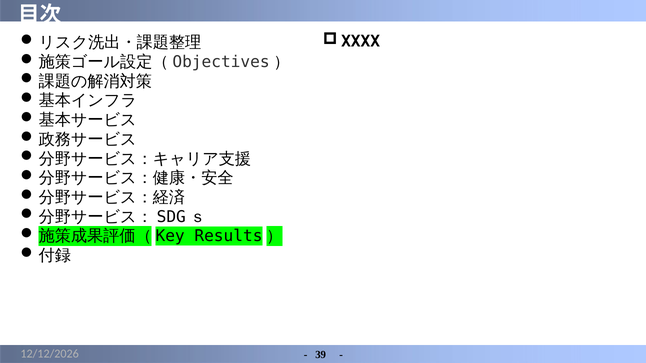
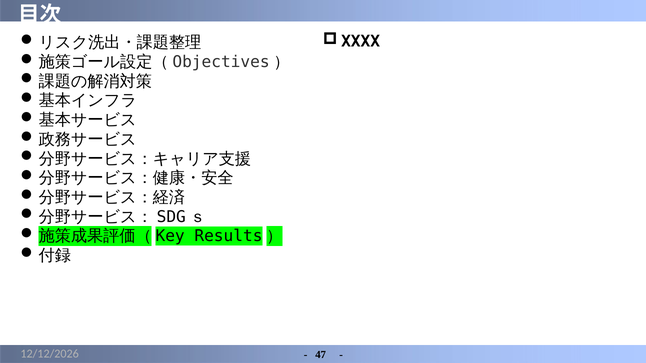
39: 39 -> 47 (321, 355)
